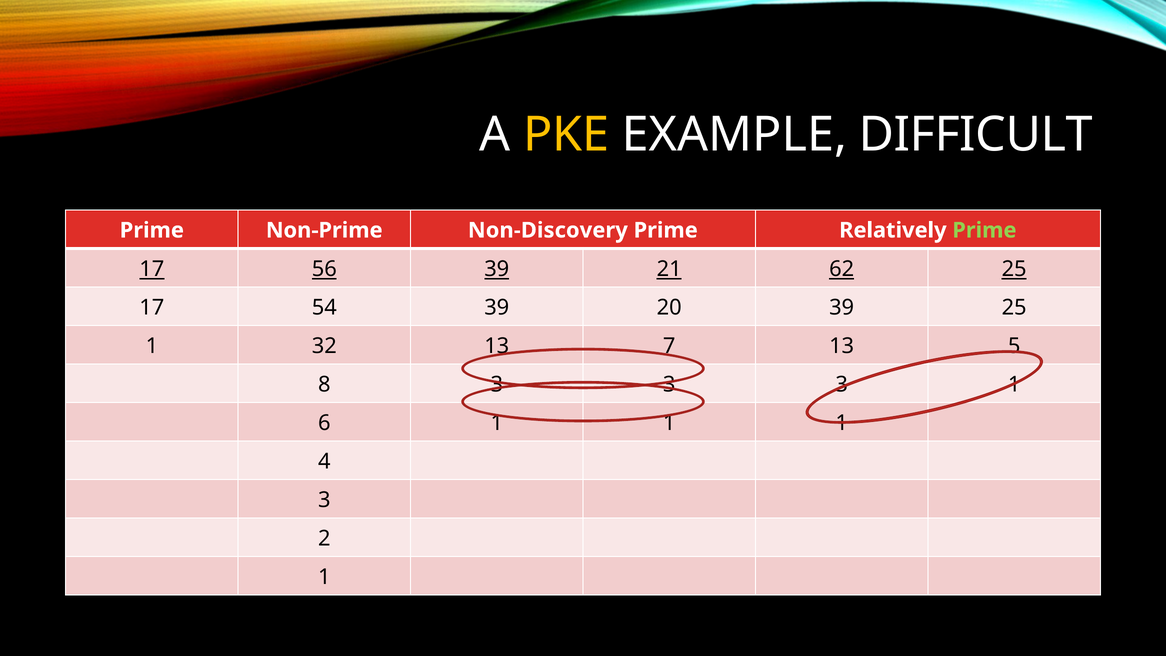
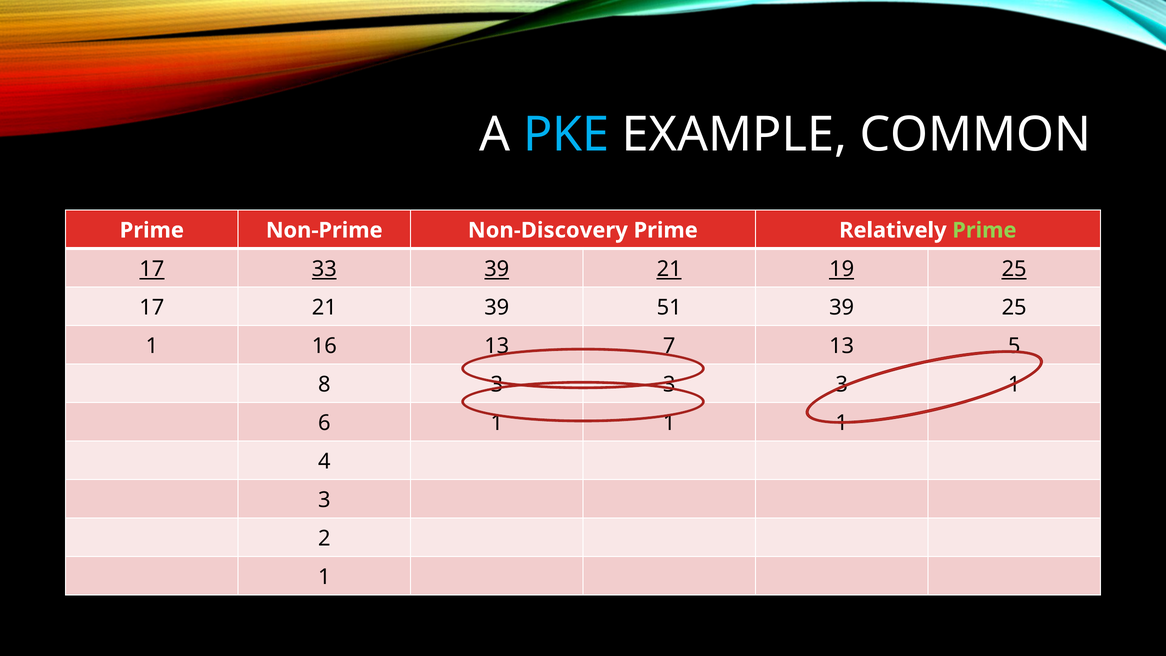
PKE colour: yellow -> light blue (566, 135)
DIFFICULT: DIFFICULT -> COMMON (976, 135)
56: 56 -> 33 (324, 269)
62: 62 -> 19 (842, 269)
17 54: 54 -> 21 (324, 307)
20: 20 -> 51 (669, 307)
32: 32 -> 16 (324, 346)
